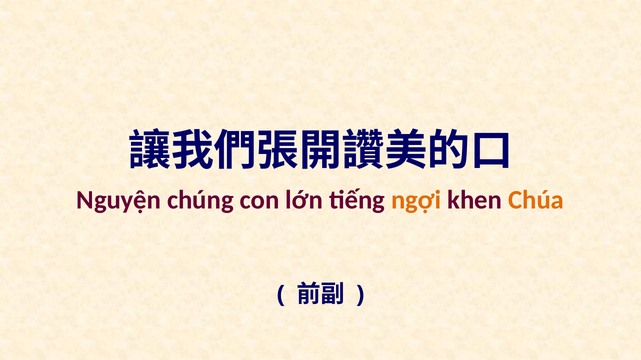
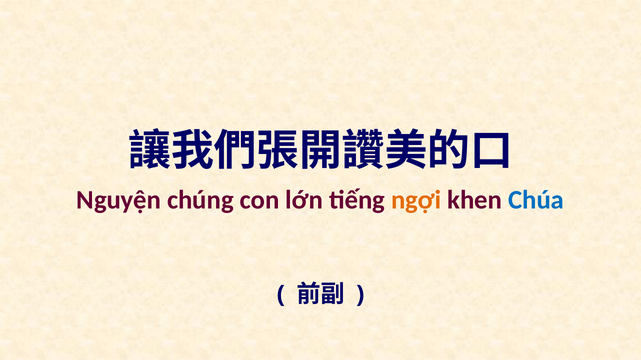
Chúa colour: orange -> blue (536, 200)
